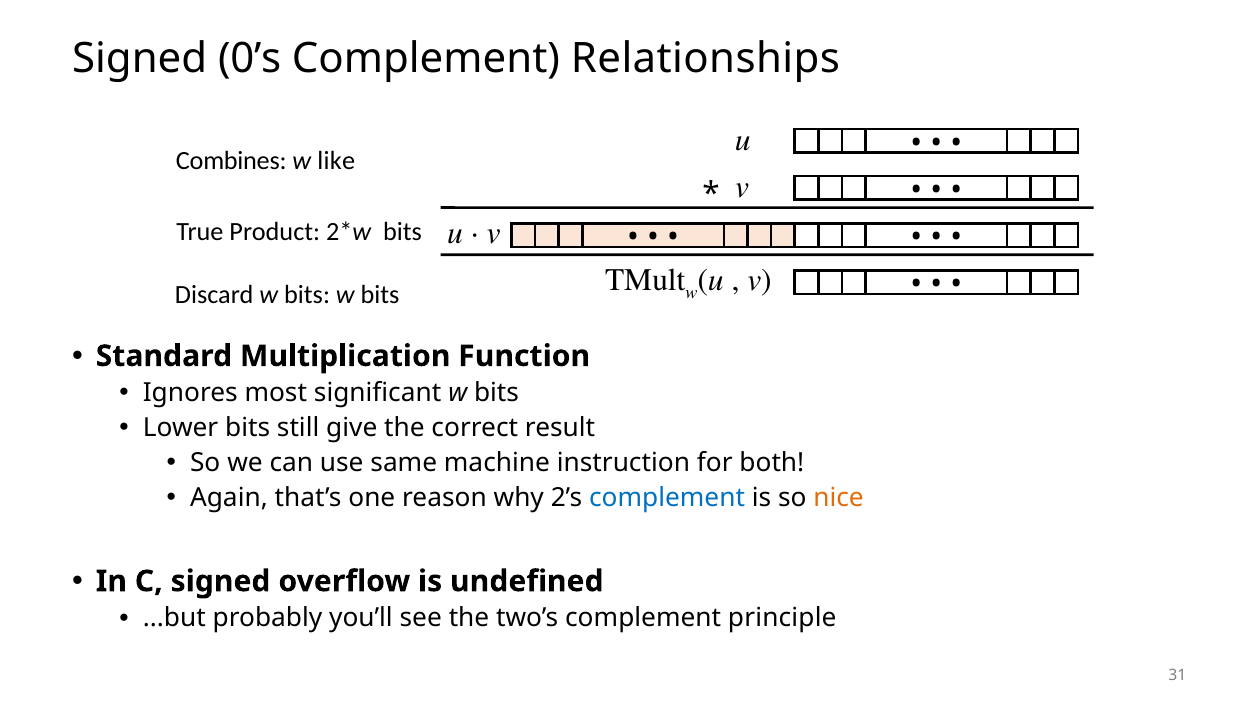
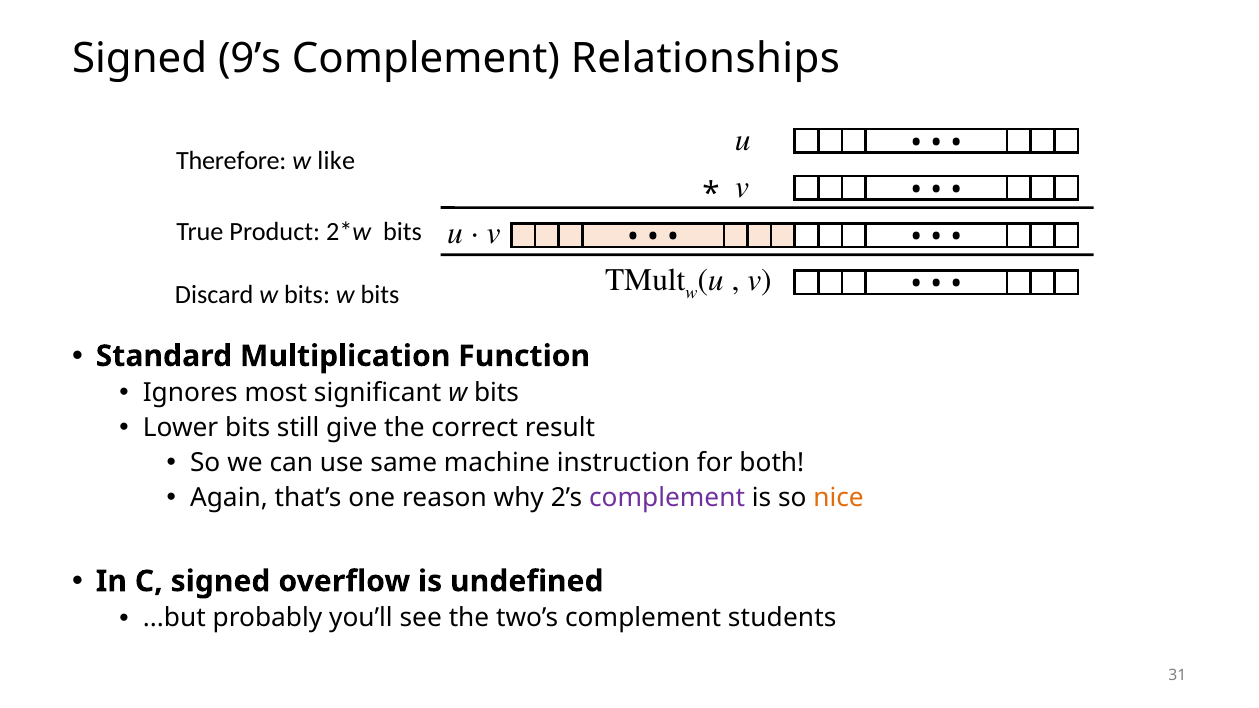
0’s: 0’s -> 9’s (250, 59)
Combines: Combines -> Therefore (231, 161)
complement colour: blue -> purple (667, 498)
principle: principle -> students (782, 618)
